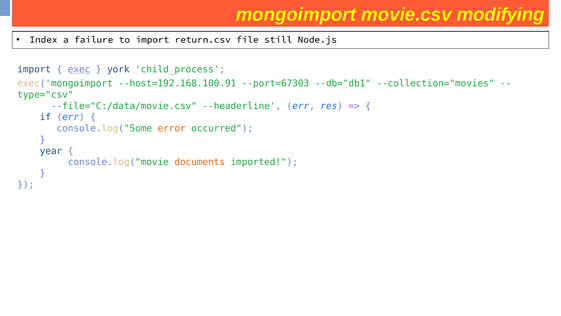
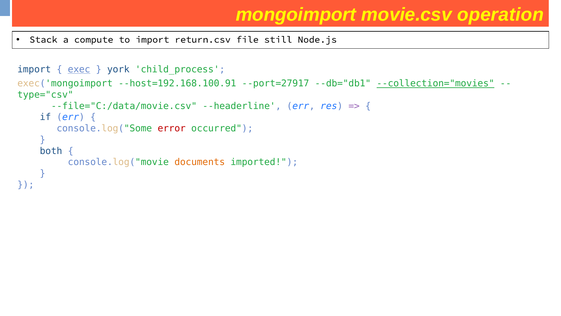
modifying: modifying -> operation (500, 15)
Index: Index -> Stack (43, 40)
failure: failure -> compute (94, 40)
--port=67303: --port=67303 -> --port=27917 (276, 83)
--collection="movies underline: none -> present (435, 83)
error colour: orange -> red (172, 128)
year: year -> both (51, 151)
